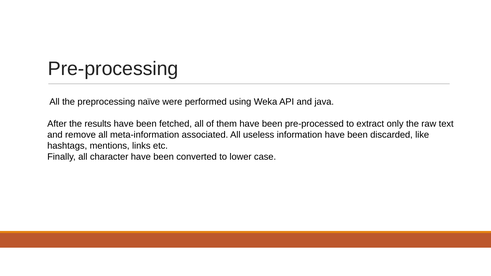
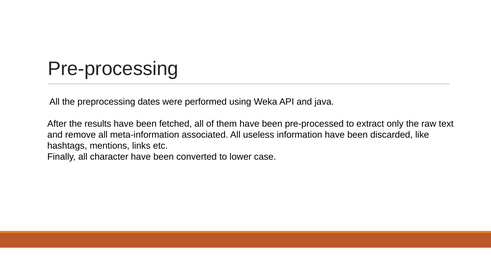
naïve: naïve -> dates (149, 102)
